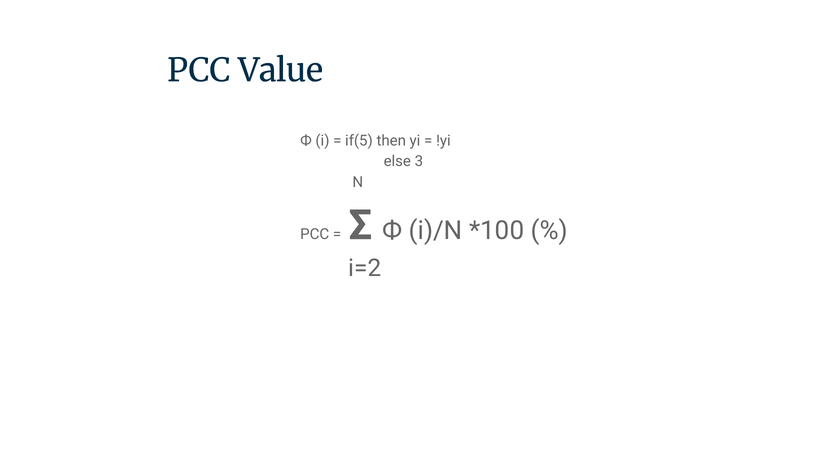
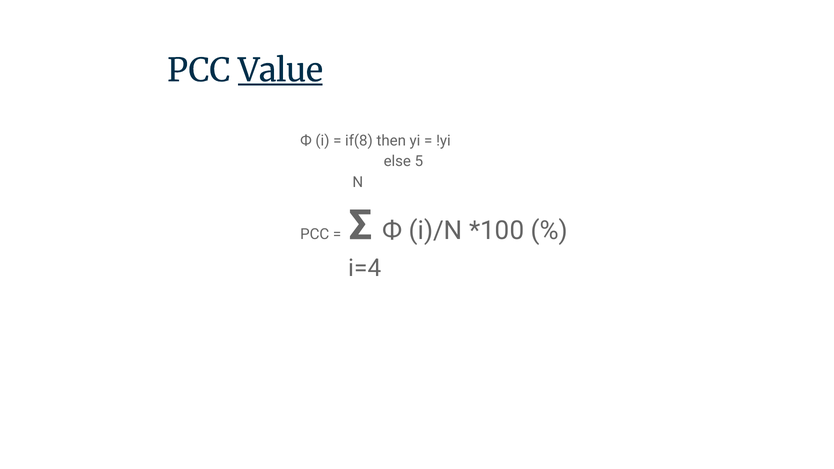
Value underline: none -> present (280, 71)
if(5: if(5 -> if(8 (359, 141)
3: 3 -> 5 (419, 161)
i=2: i=2 -> i=4 (365, 268)
